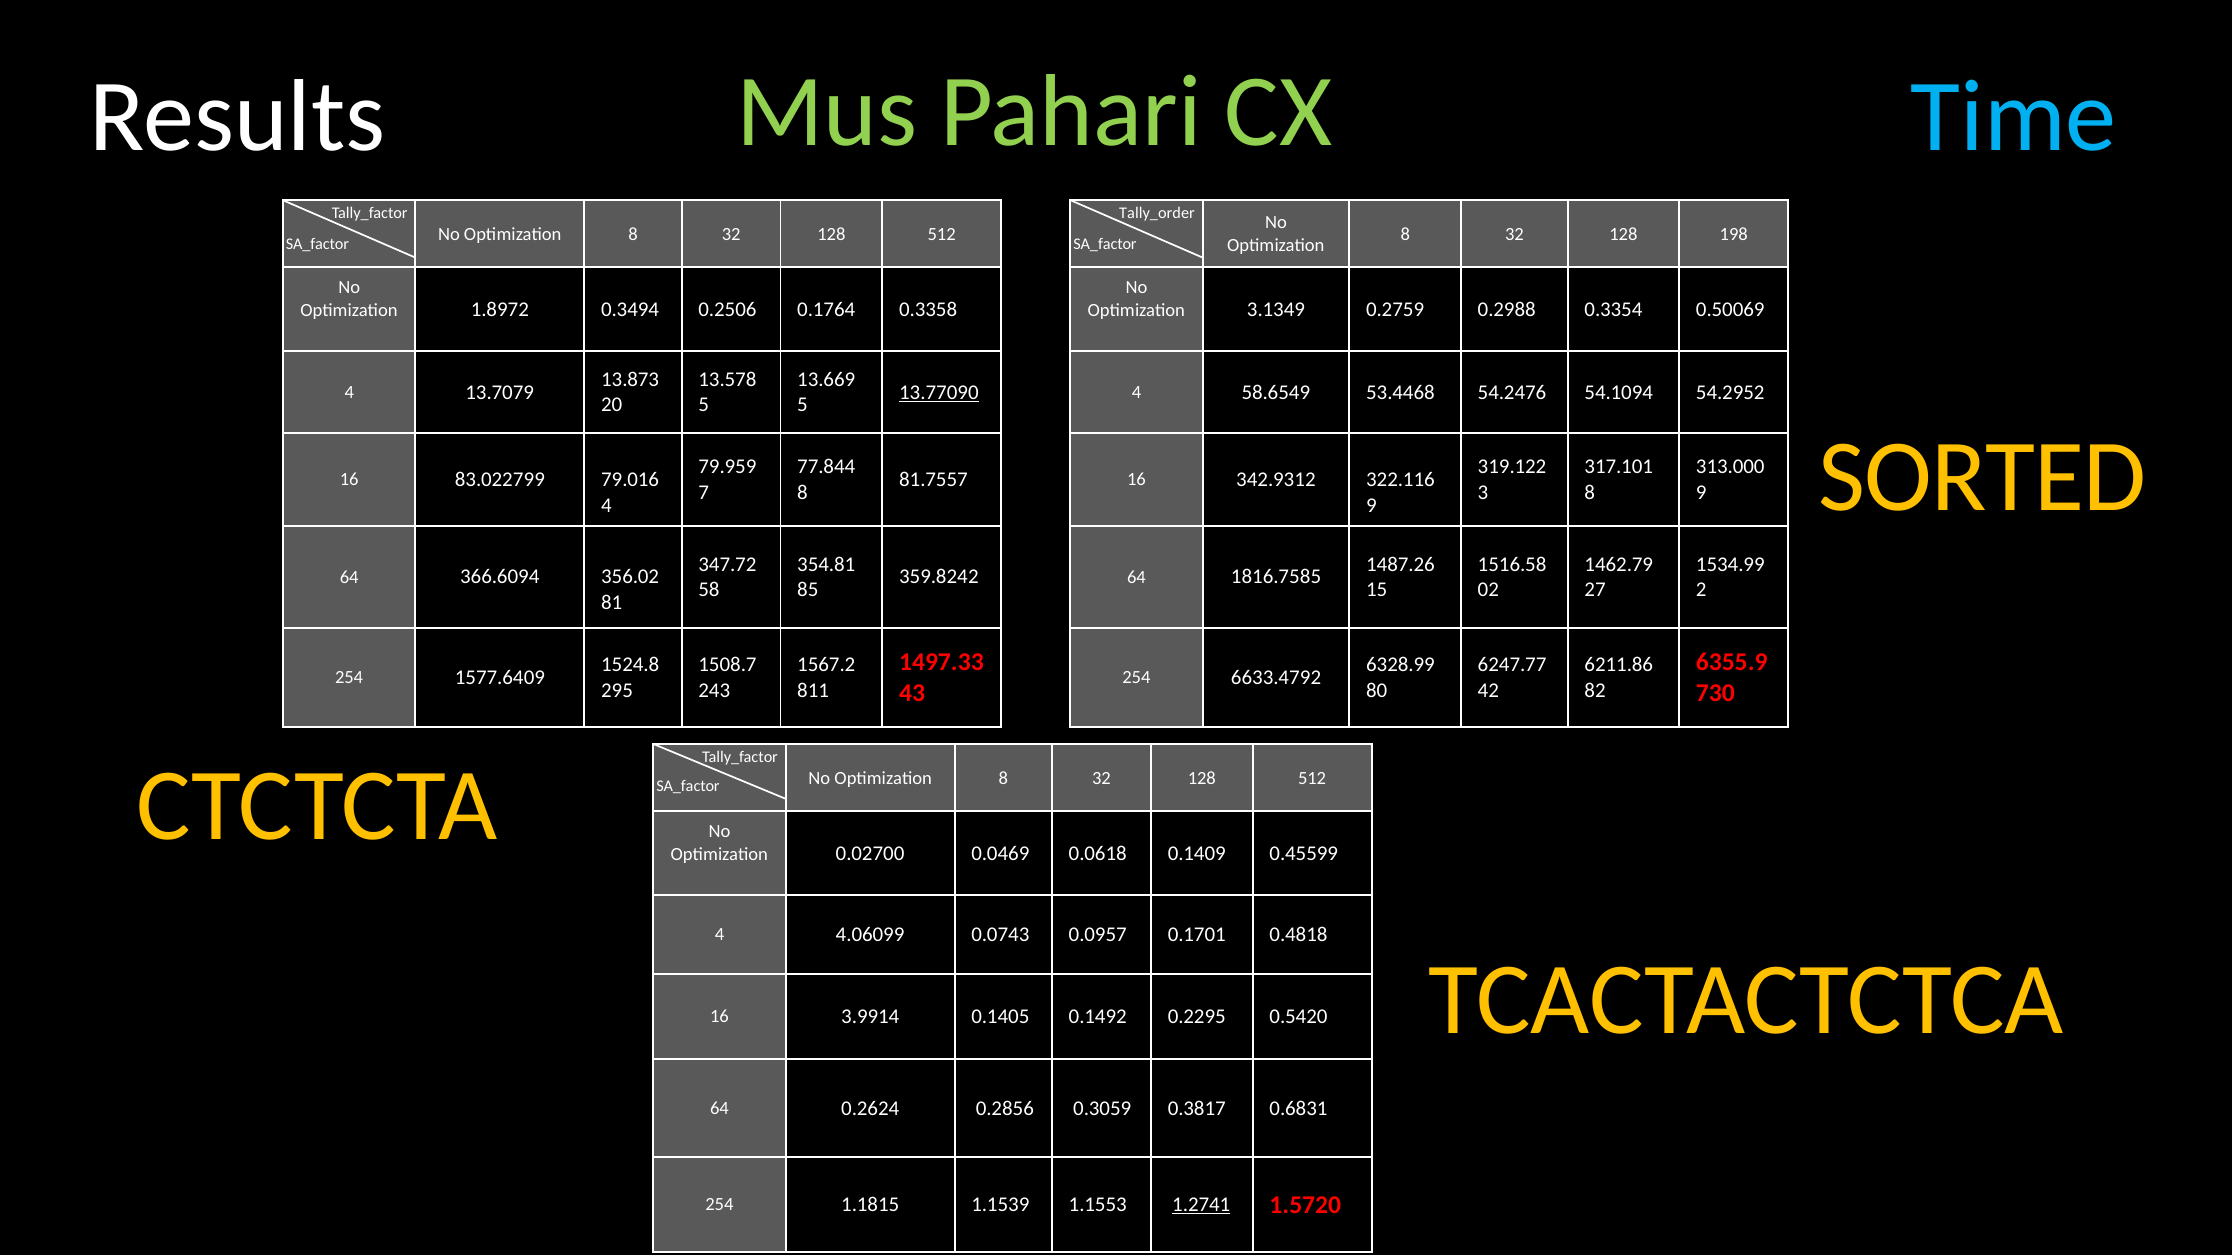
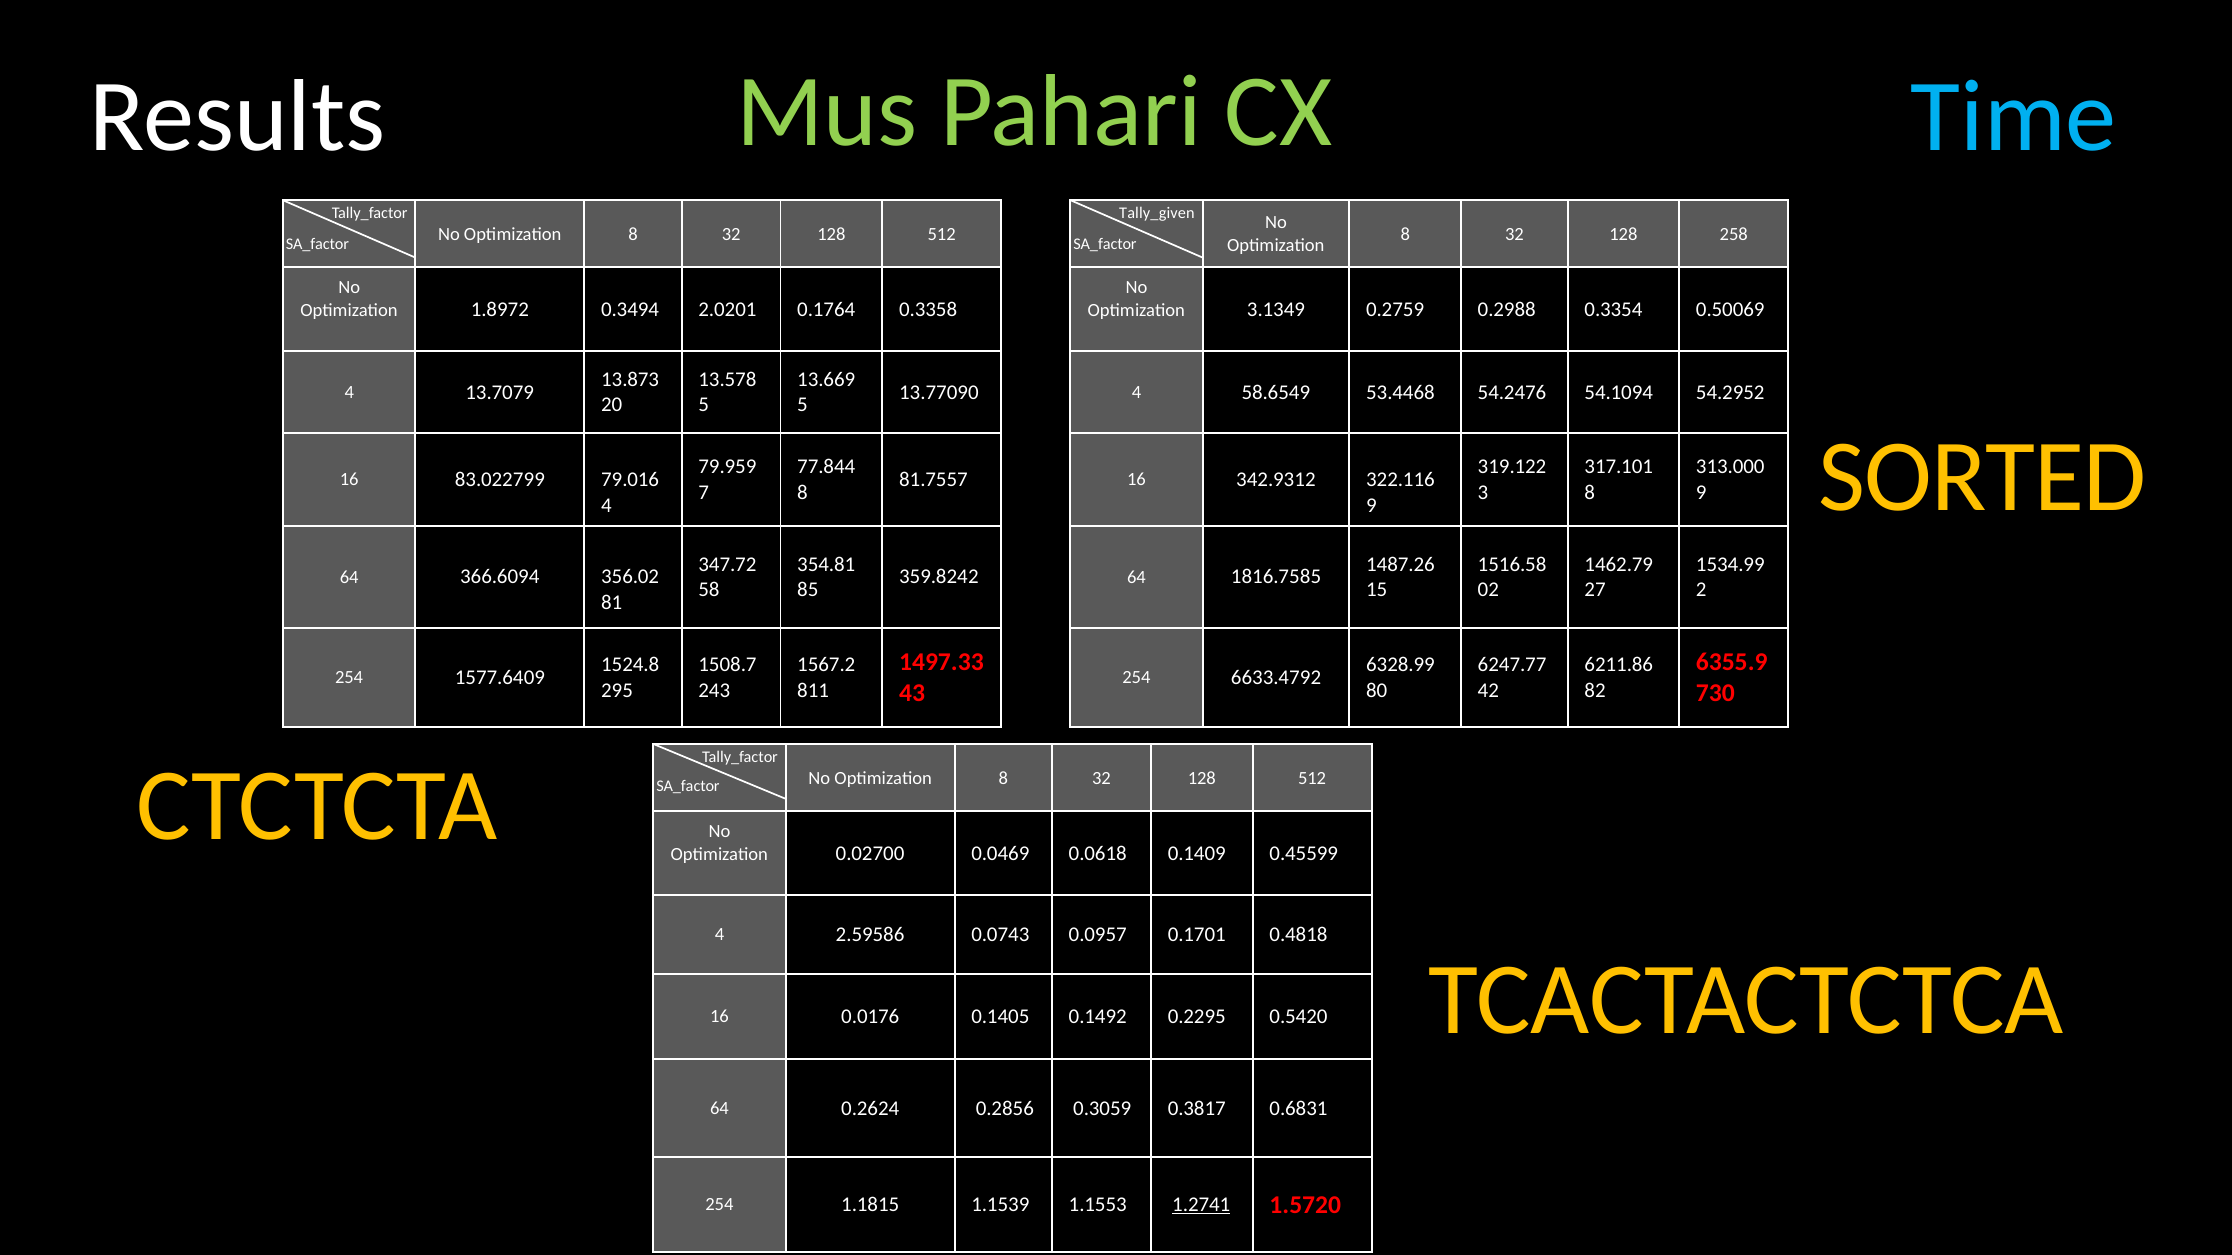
Tally_order: Tally_order -> Tally_given (1157, 213)
198: 198 -> 258 (1734, 234)
0.2506: 0.2506 -> 2.0201 (727, 309)
13.77090 underline: present -> none (939, 392)
4.06099: 4.06099 -> 2.59586 (870, 935)
3.9914: 3.9914 -> 0.0176 (870, 1017)
